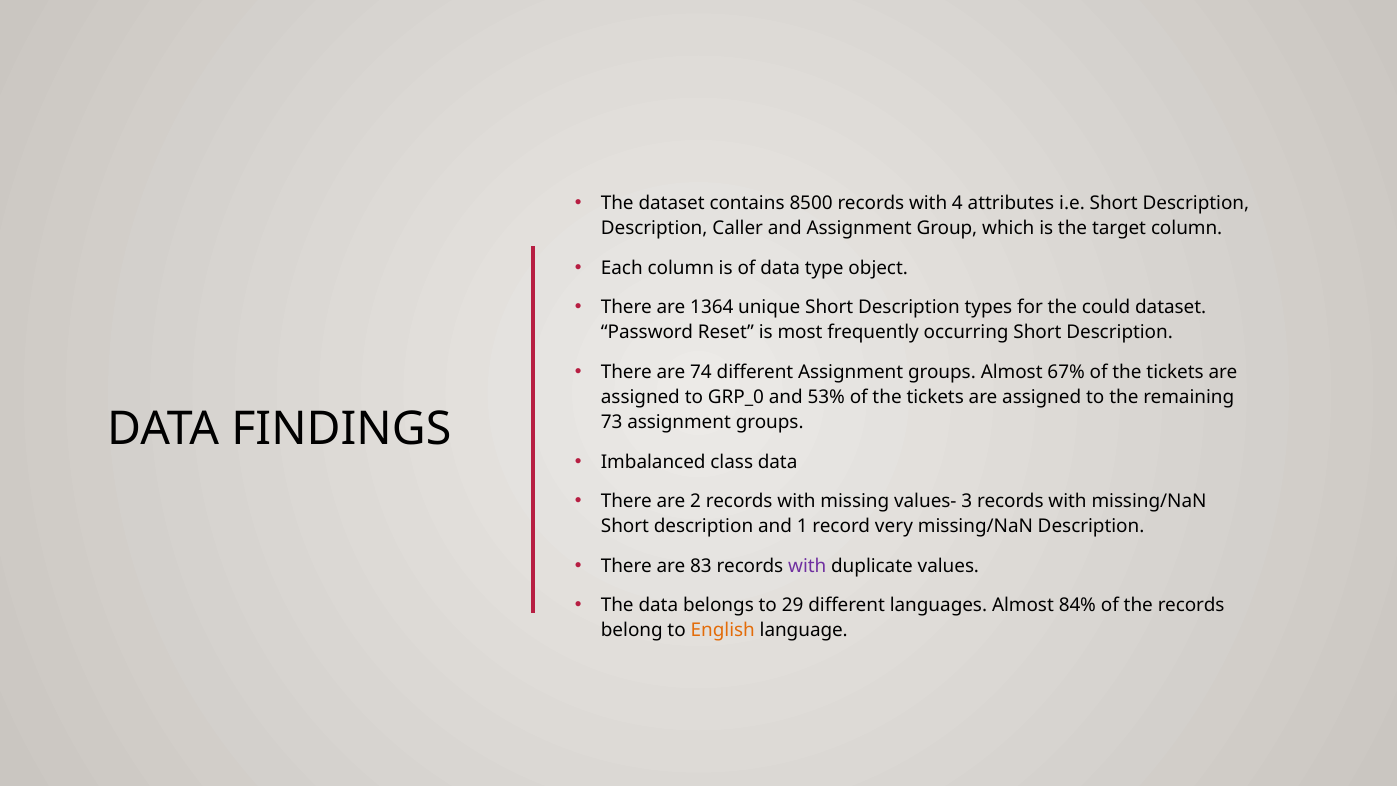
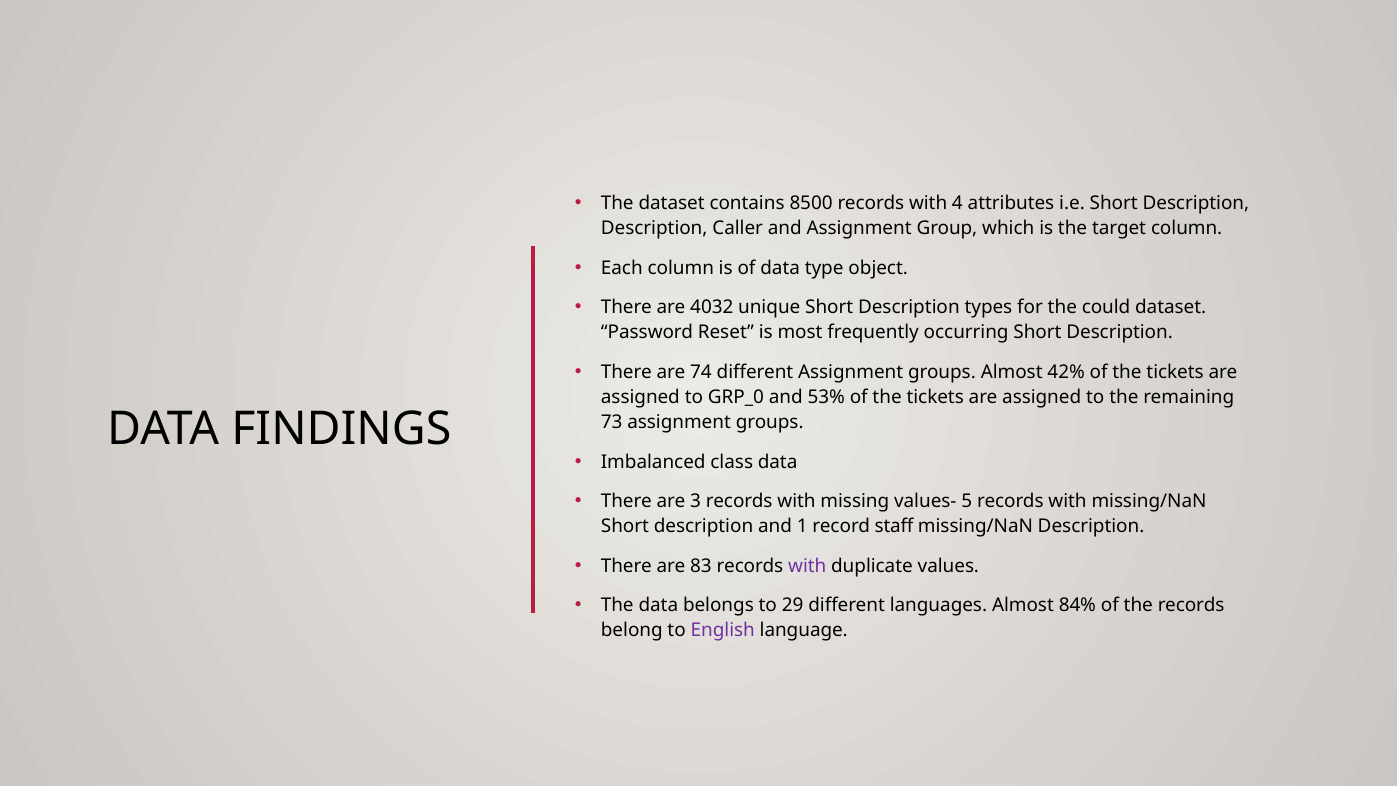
1364: 1364 -> 4032 (712, 308)
67%: 67% -> 42% (1066, 372)
2: 2 -> 3 (696, 501)
3: 3 -> 5 (967, 501)
very: very -> staff (894, 526)
English colour: orange -> purple (723, 630)
